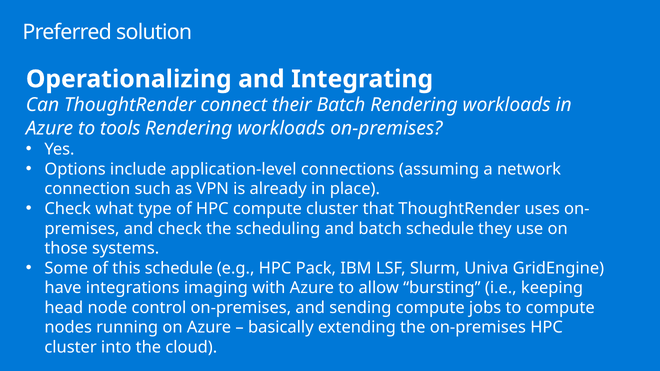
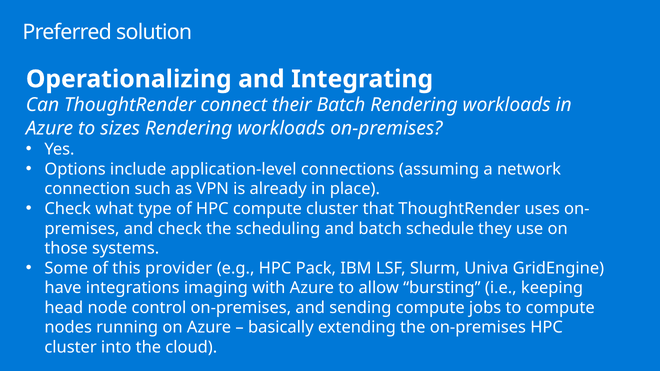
tools: tools -> sizes (120, 128)
this schedule: schedule -> provider (179, 268)
